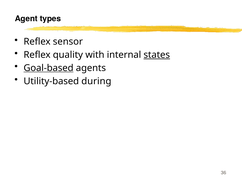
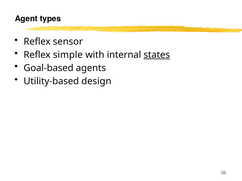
quality: quality -> simple (68, 55)
Goal-based underline: present -> none (49, 68)
during: during -> design (96, 81)
